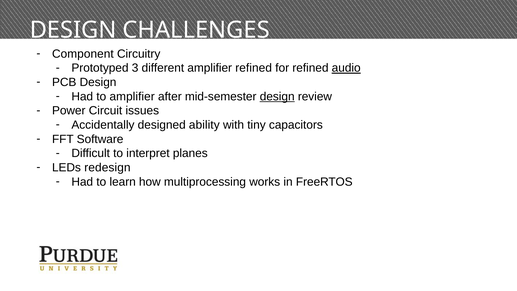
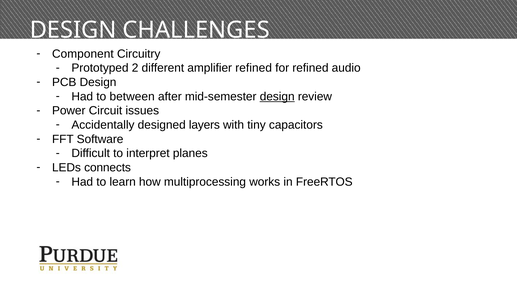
3: 3 -> 2 (135, 68)
audio underline: present -> none (346, 68)
to amplifier: amplifier -> between (132, 96)
ability: ability -> layers (204, 125)
redesign: redesign -> connects (108, 168)
